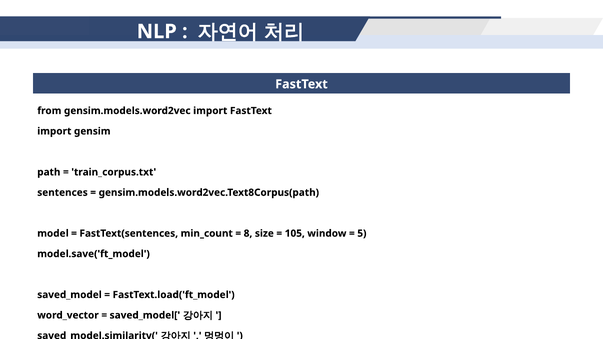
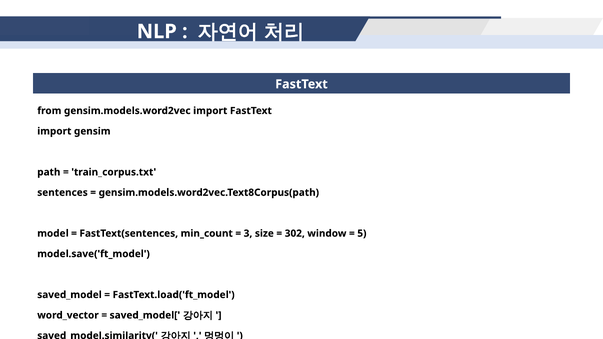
8: 8 -> 3 (248, 234)
105: 105 -> 302 (295, 234)
